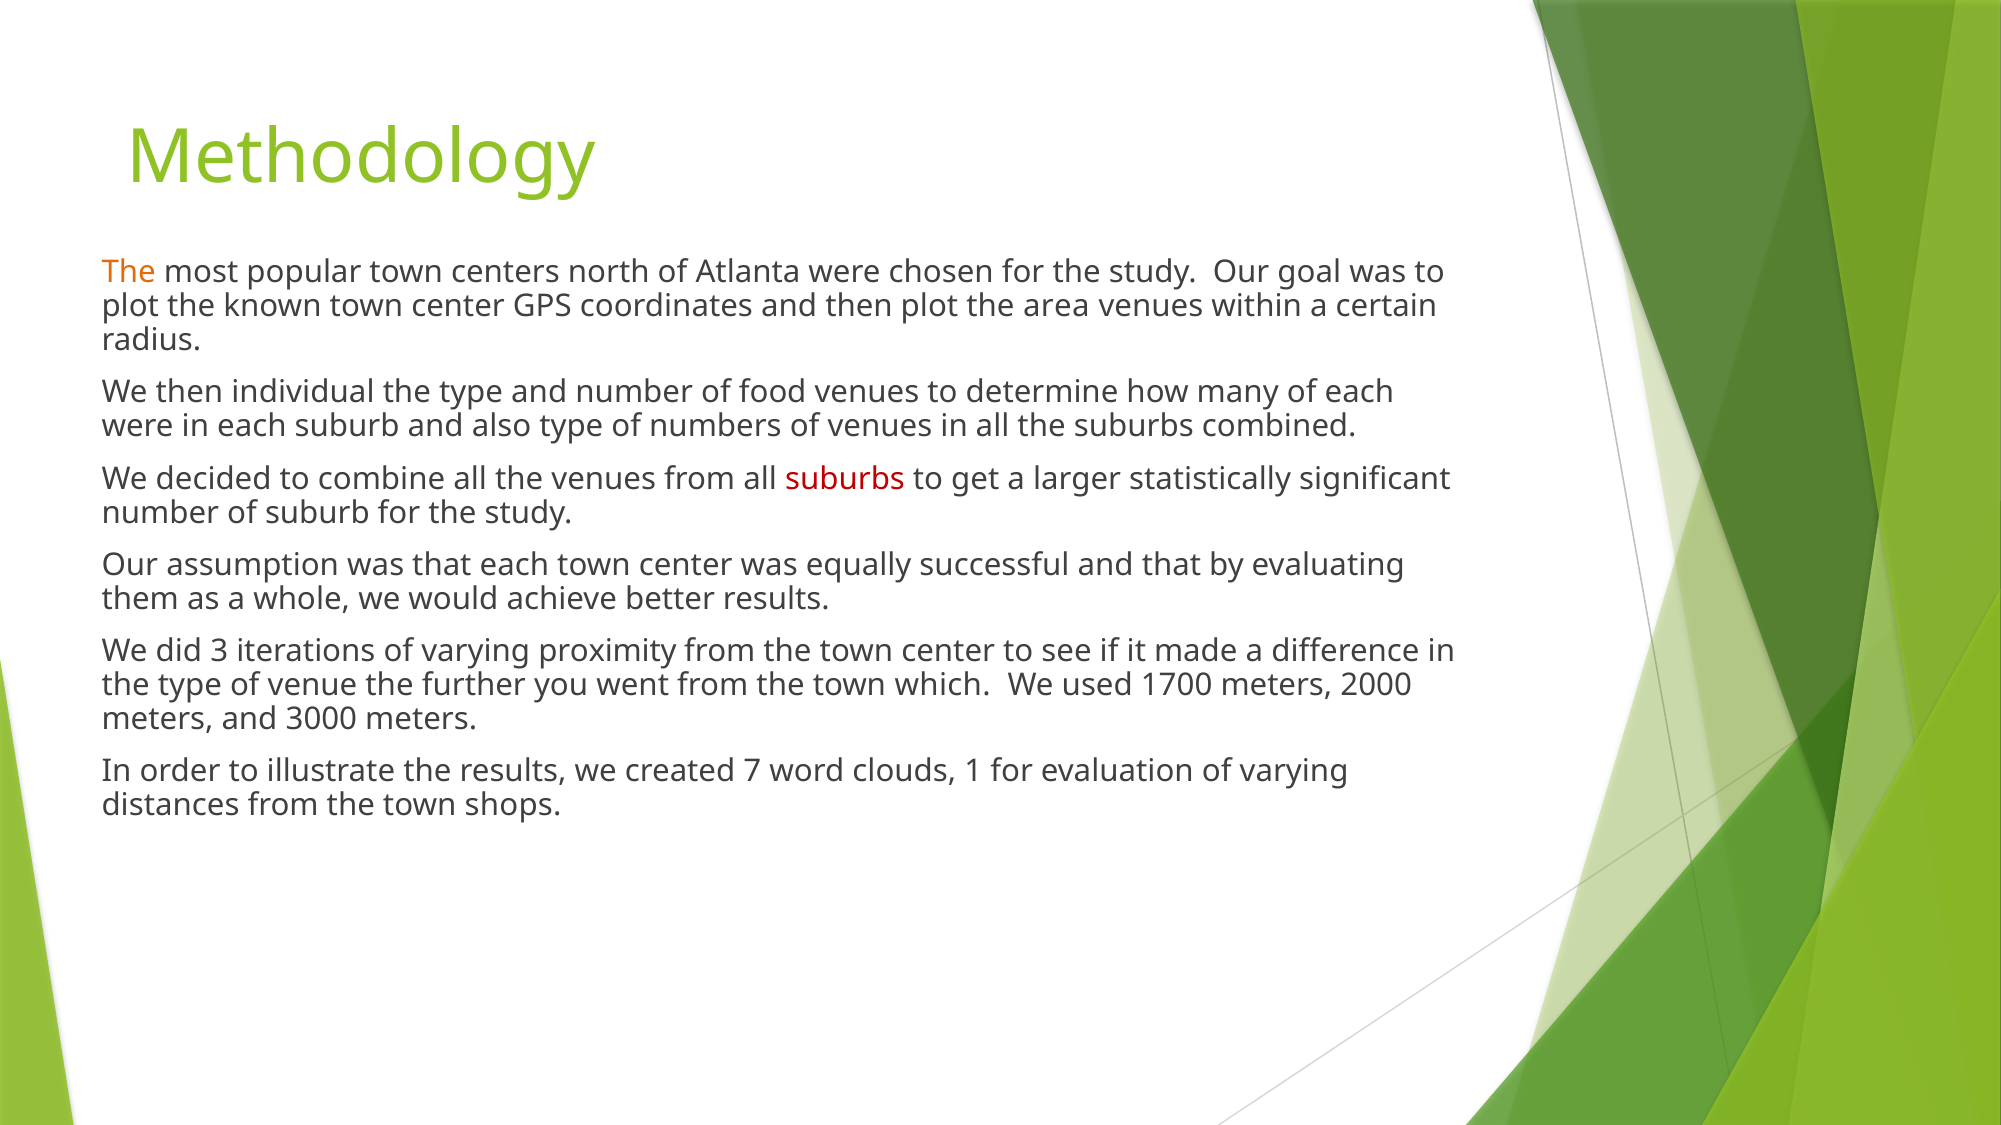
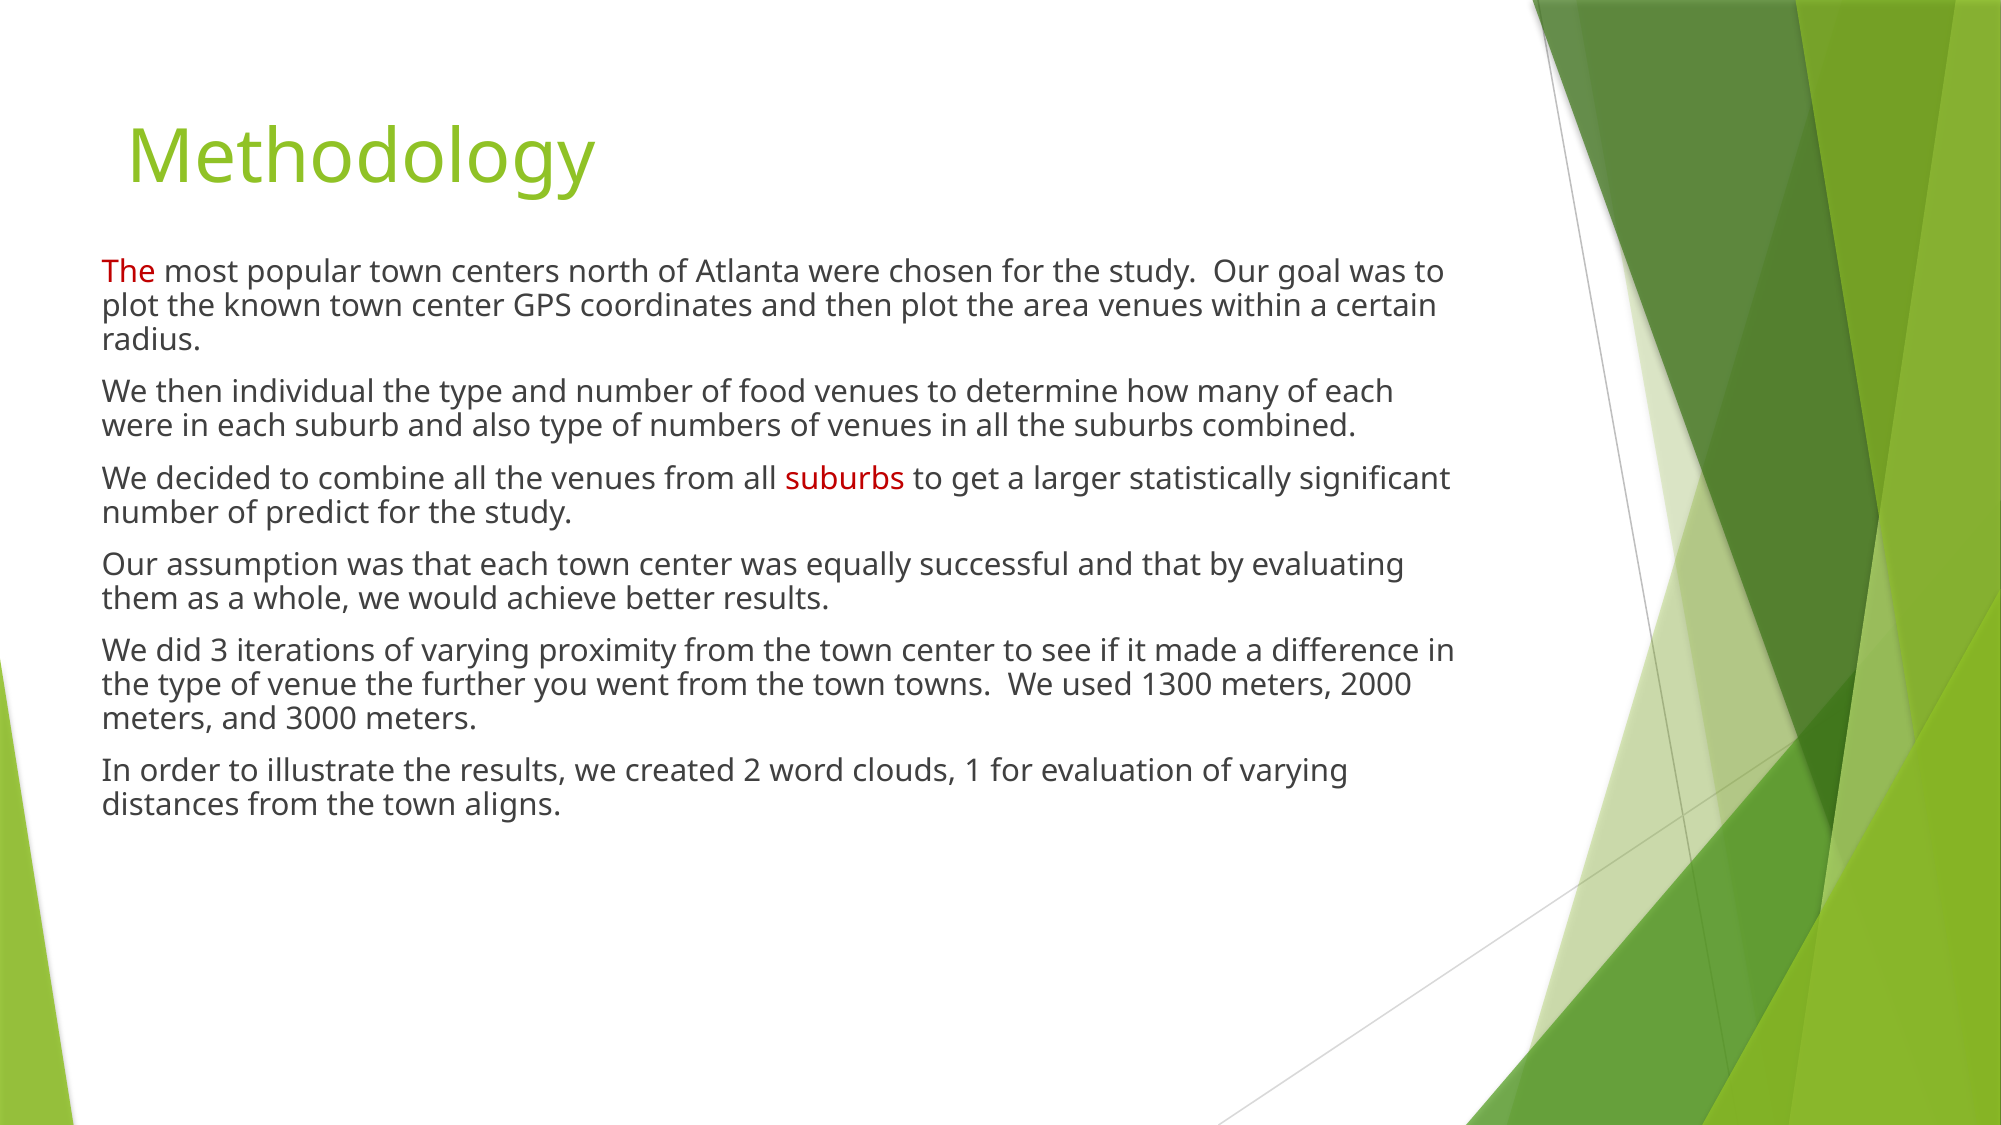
The colour: orange -> red (129, 273)
of suburb: suburb -> predict (317, 513)
which: which -> towns (943, 686)
1700: 1700 -> 1300 (1177, 686)
7: 7 -> 2 (752, 772)
shops: shops -> aligns (513, 806)
